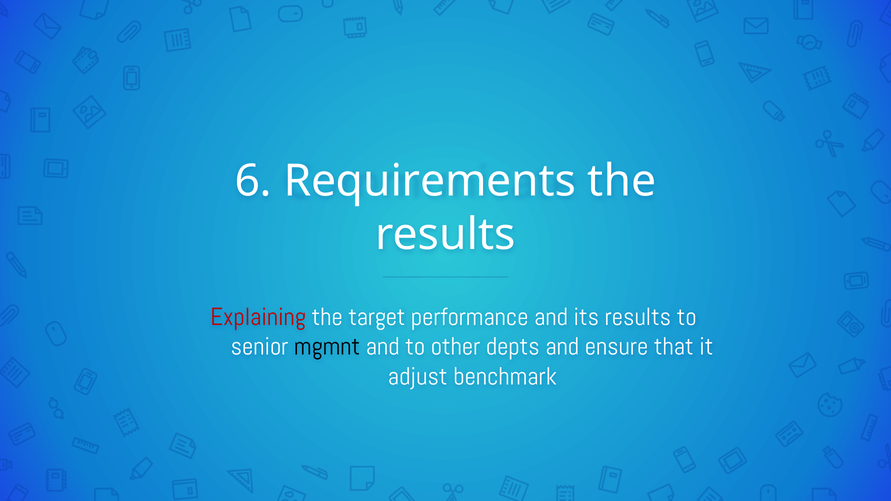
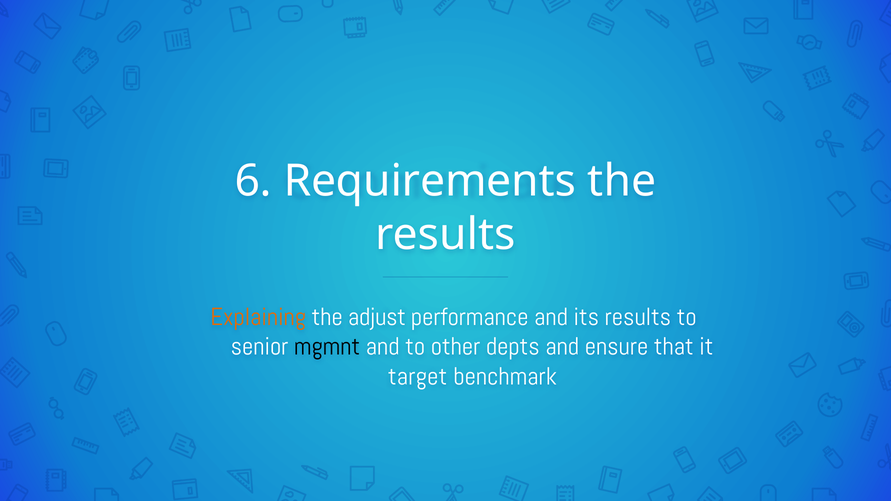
Explaining colour: red -> orange (258, 317)
target: target -> adjust (377, 317)
adjust: adjust -> target (418, 377)
